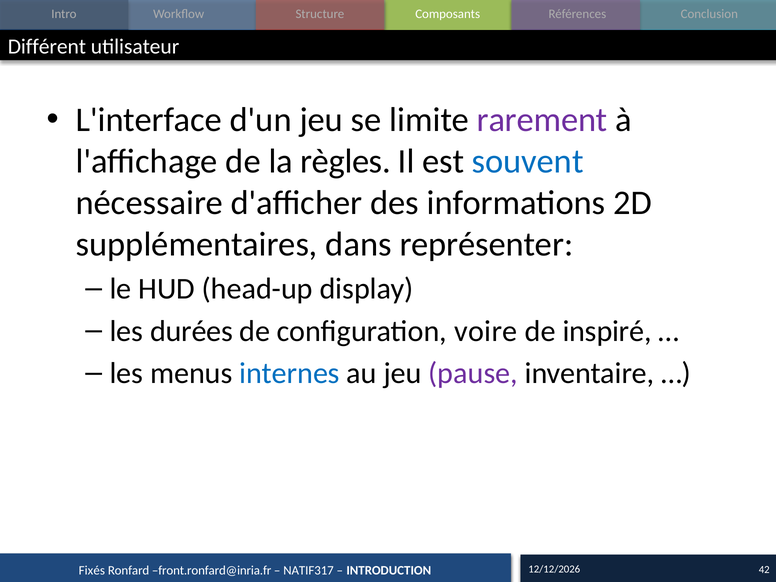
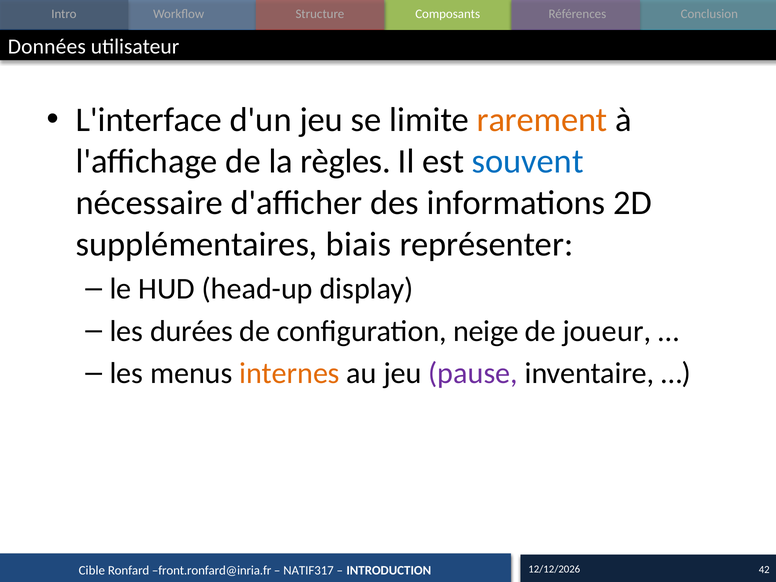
Différent: Différent -> Données (47, 47)
rarement colour: purple -> orange (542, 120)
dans: dans -> biais (358, 244)
voire: voire -> neige (486, 331)
inspiré: inspiré -> joueur (607, 331)
internes colour: blue -> orange (290, 373)
Fixés: Fixés -> Cible (92, 570)
